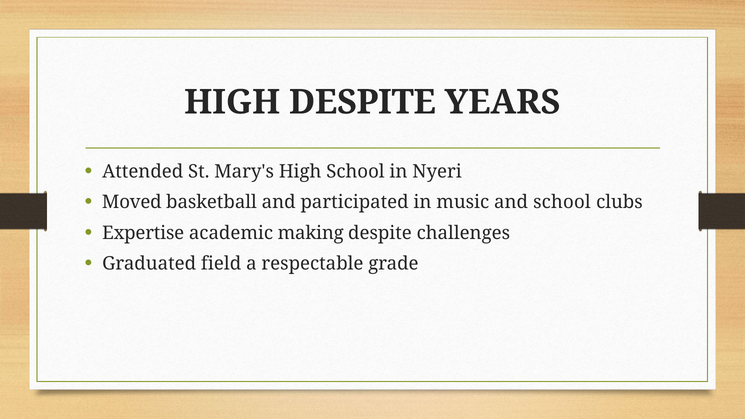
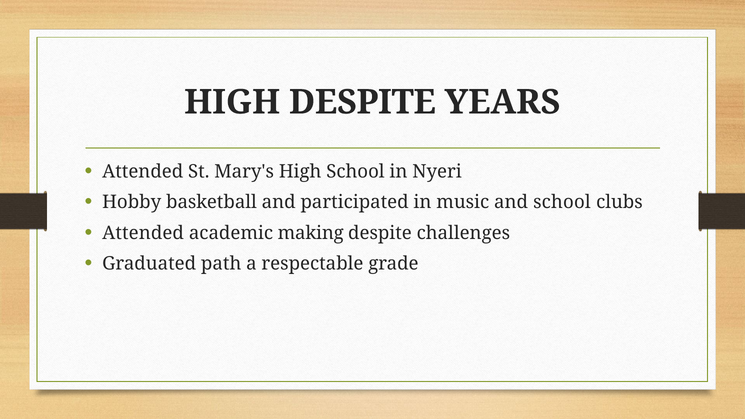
Moved: Moved -> Hobby (132, 202)
Expertise: Expertise -> Attended (143, 233)
field: field -> path (221, 264)
